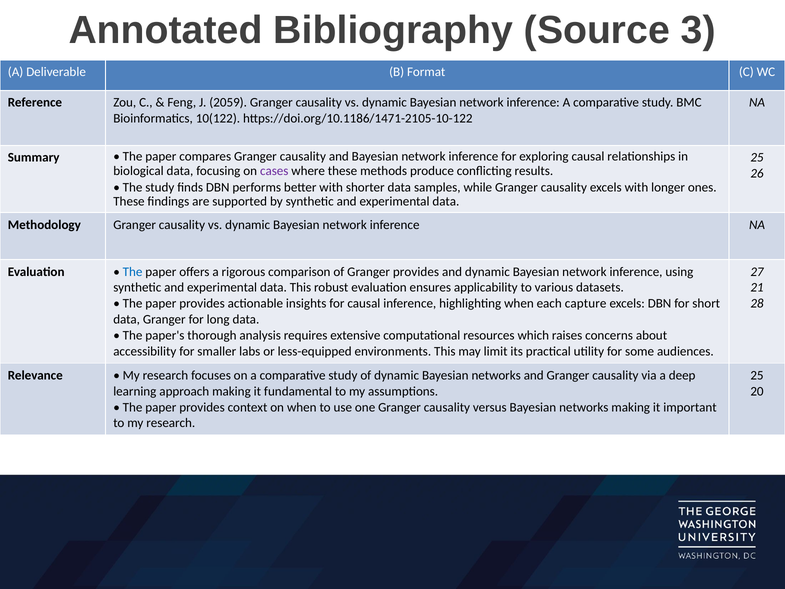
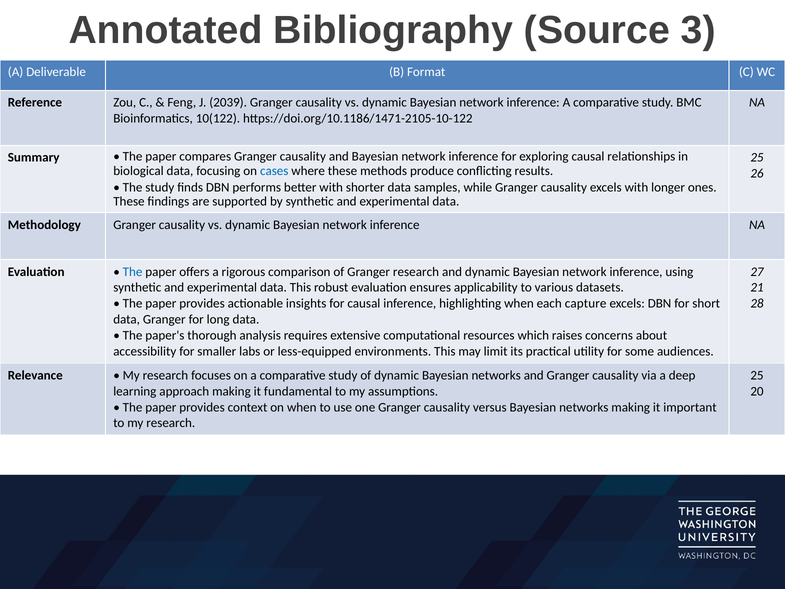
2059: 2059 -> 2039 (228, 103)
cases colour: purple -> blue (274, 171)
Granger provides: provides -> research (416, 272)
